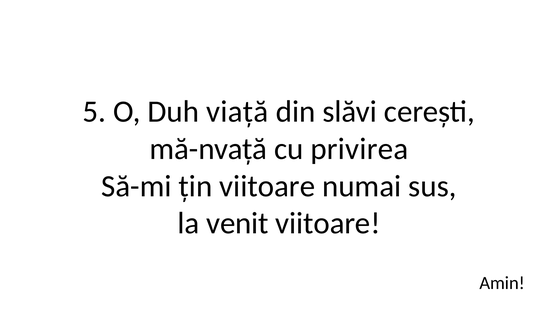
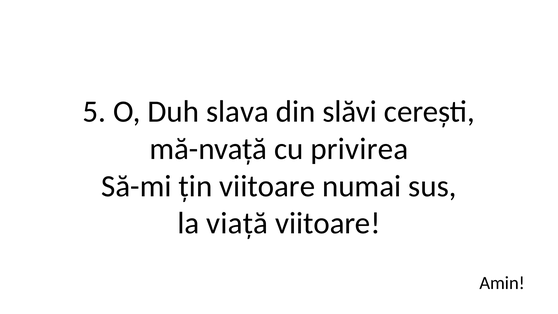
viață: viață -> slava (237, 112)
venit: venit -> viață (237, 223)
